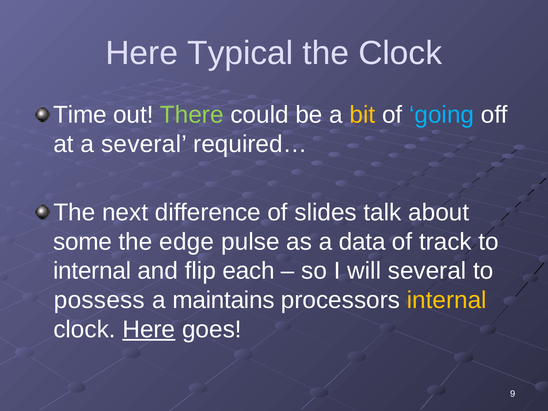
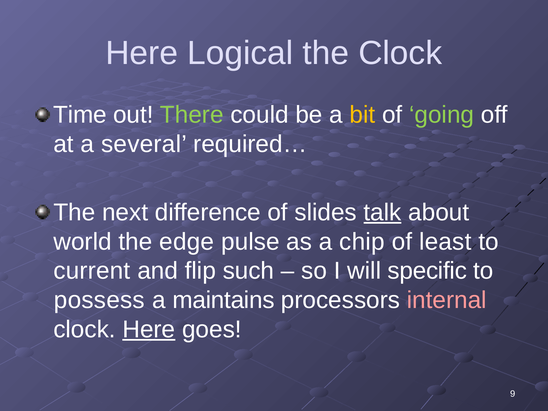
Typical: Typical -> Logical (240, 53)
going colour: light blue -> light green (442, 115)
talk underline: none -> present (383, 212)
some: some -> world (83, 242)
data: data -> chip (362, 242)
track: track -> least (445, 242)
internal: internal -> current (92, 271)
each: each -> such (248, 271)
will several: several -> specific (427, 271)
internal colour: yellow -> pink (447, 300)
